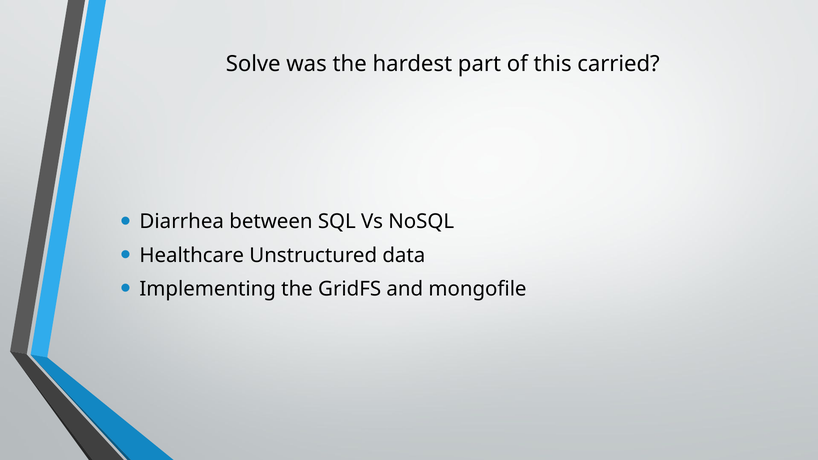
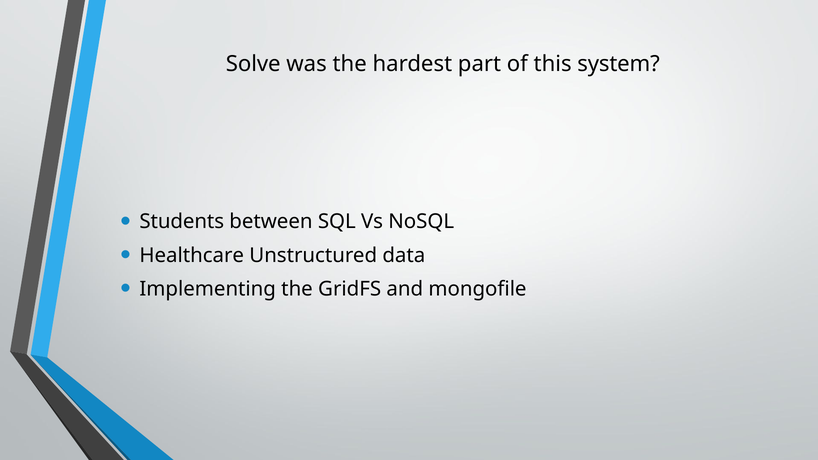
carried: carried -> system (619, 64)
Diarrhea: Diarrhea -> Students (182, 222)
